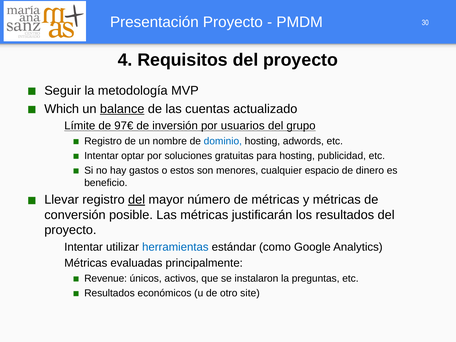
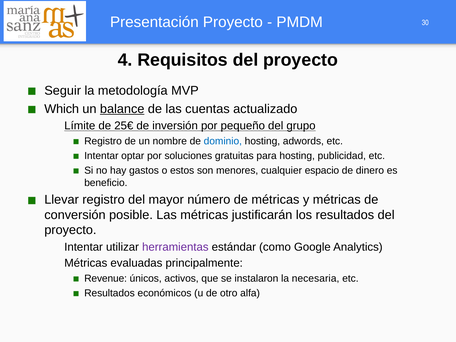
97€: 97€ -> 25€ (124, 126)
usuarios: usuarios -> pequeño (243, 126)
del underline: present -> none (137, 200)
herramientas colour: blue -> purple (175, 247)
preguntas: preguntas -> necesaria (316, 279)
site: site -> alfa (250, 293)
